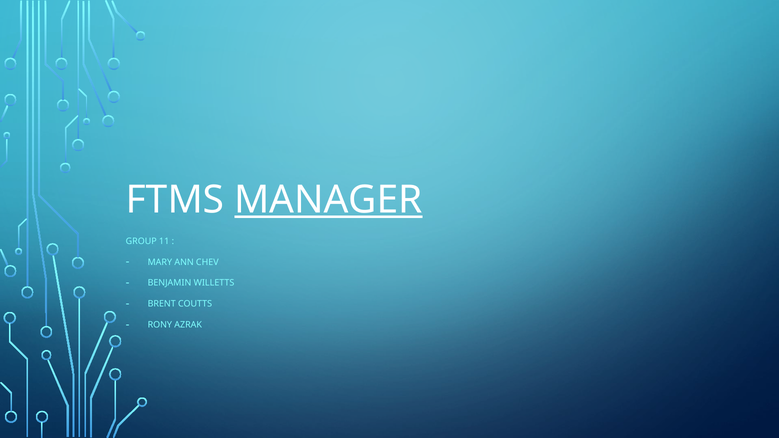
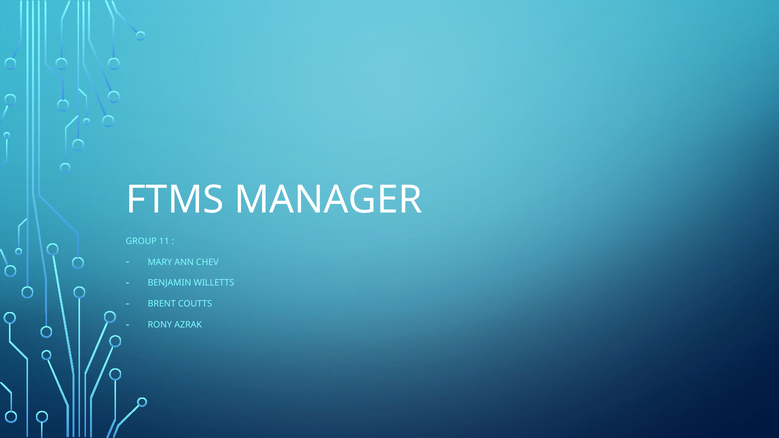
MANAGER underline: present -> none (328, 200)
